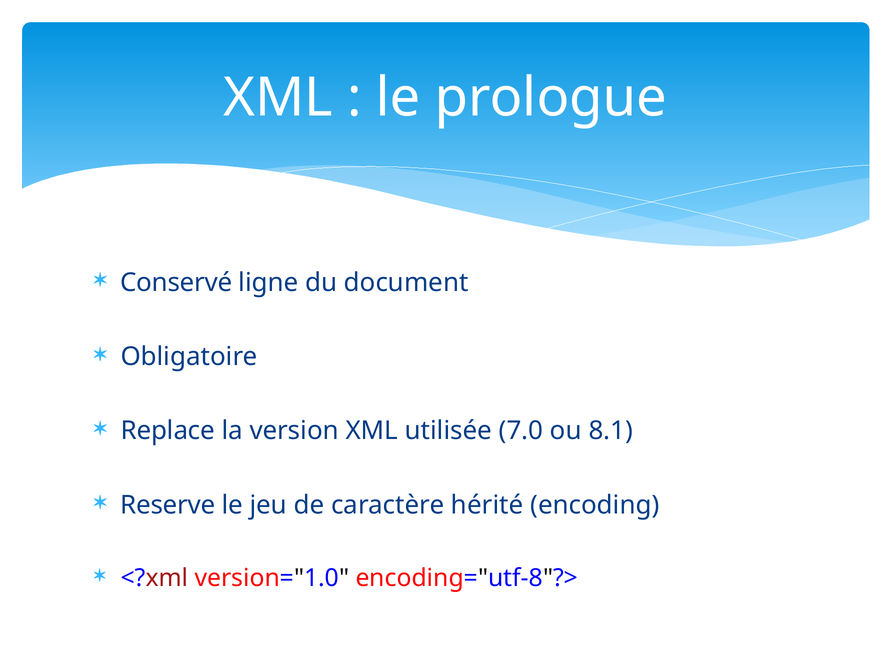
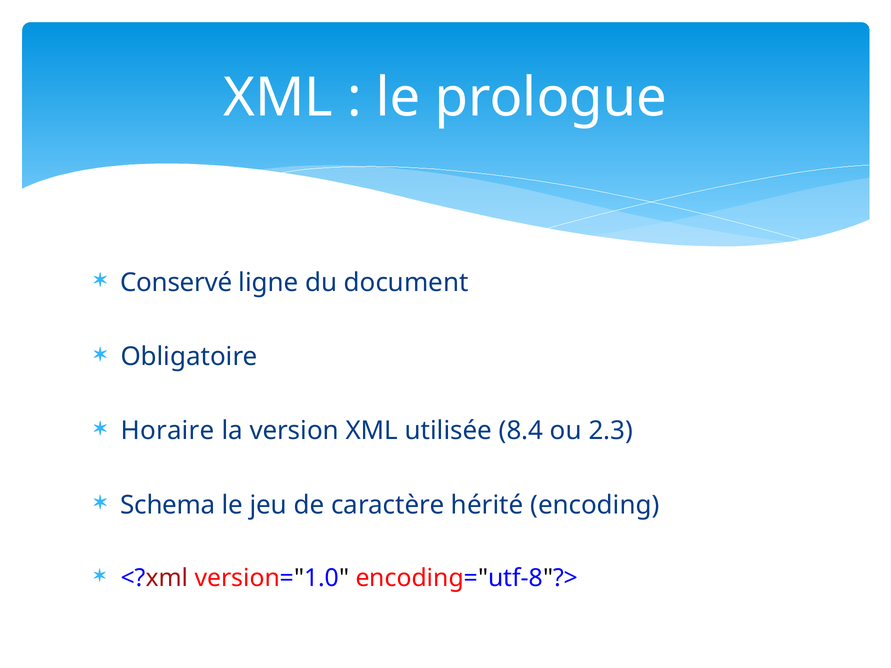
Replace: Replace -> Horaire (168, 431)
7.0: 7.0 -> 8.4 (521, 431)
8.1: 8.1 -> 2.3 (611, 431)
Reserve: Reserve -> Schema (168, 505)
